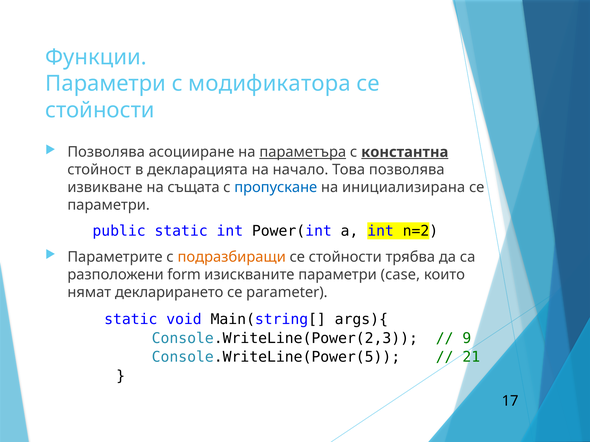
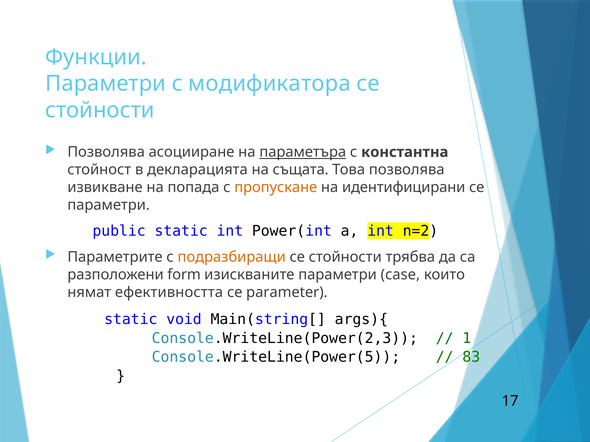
константна underline: present -> none (405, 152)
начало: начало -> същата (301, 170)
същата: същата -> попада (193, 188)
пропускане colour: blue -> orange (276, 188)
инициализирана: инициализирана -> идентифицирани (404, 188)
декларирането: декларирането -> ефективността (169, 293)
9: 9 -> 1 (467, 339)
21: 21 -> 83 (471, 358)
